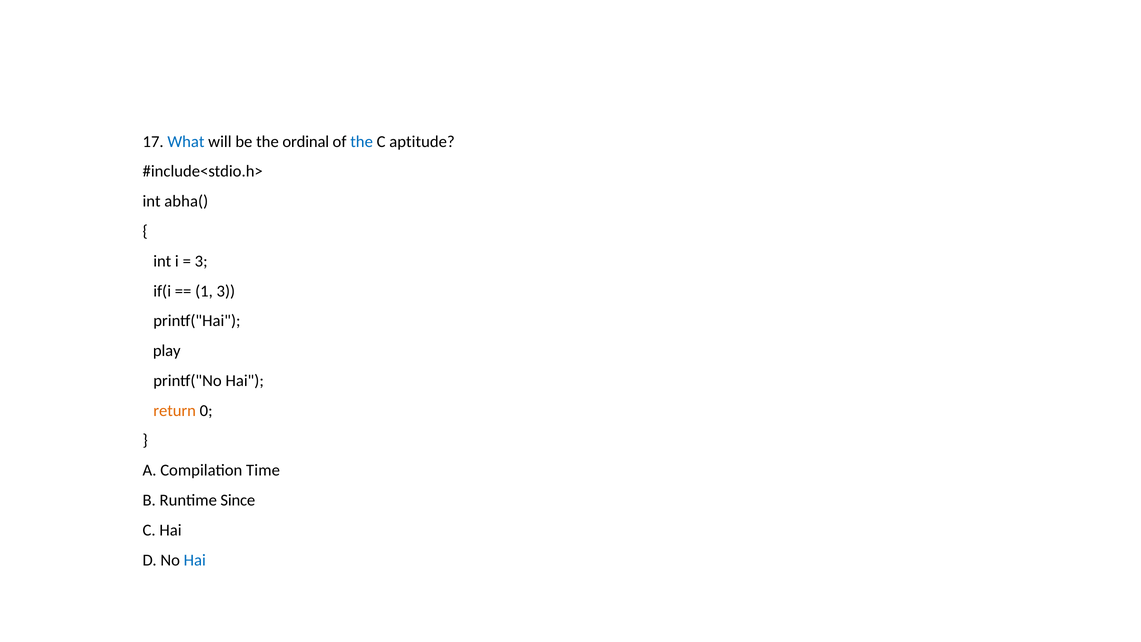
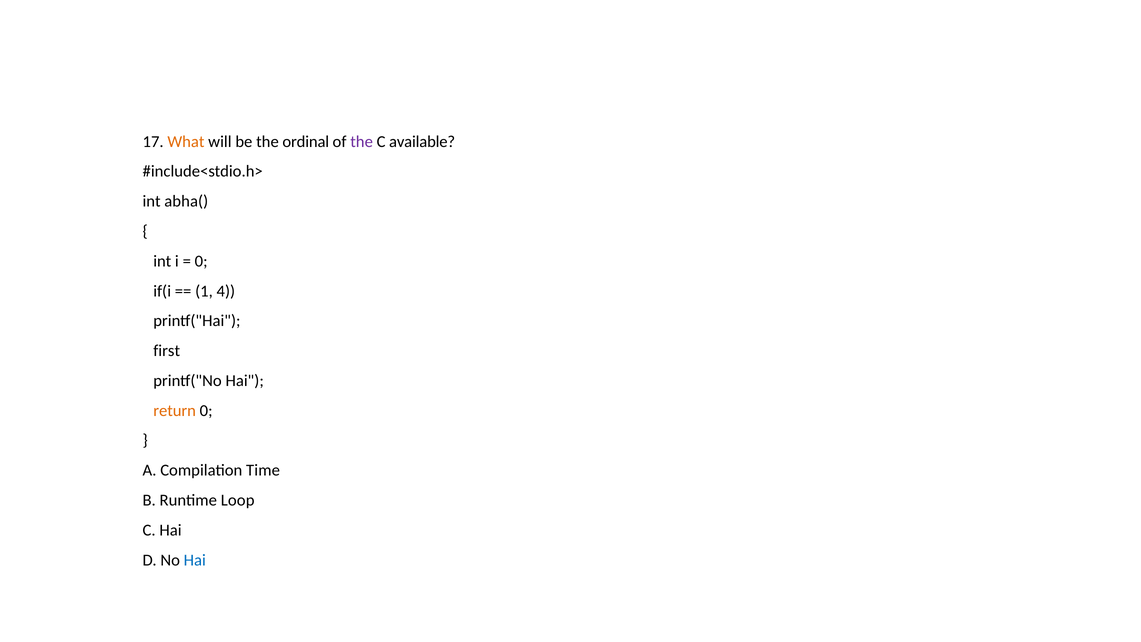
What colour: blue -> orange (186, 142)
the colour: blue -> purple (362, 142)
aptitude: aptitude -> available (422, 142)
3: 3 -> 0 (201, 261)
1 3: 3 -> 4 (226, 291)
play: play -> first (167, 351)
Since: Since -> Loop (238, 500)
